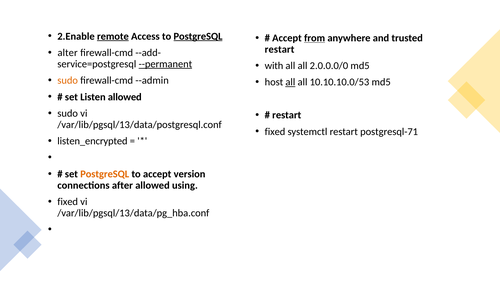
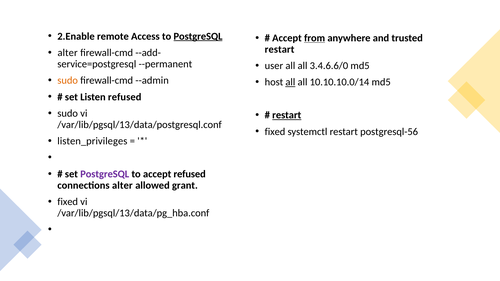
remote underline: present -> none (113, 36)
--permanent underline: present -> none (165, 64)
with: with -> user (274, 66)
2.0.0.0/0: 2.0.0.0/0 -> 3.4.6.6/0 (329, 66)
10.10.10.0/53: 10.10.10.0/53 -> 10.10.10.0/14 (339, 82)
Listen allowed: allowed -> refused (125, 97)
restart underline: none -> present (287, 115)
postgresql-71: postgresql-71 -> postgresql-56 (389, 132)
listen_encrypted: listen_encrypted -> listen_privileges (92, 141)
PostgreSQL colour: orange -> purple (105, 174)
accept version: version -> refused (190, 174)
connections after: after -> alter (122, 185)
using: using -> grant (185, 185)
